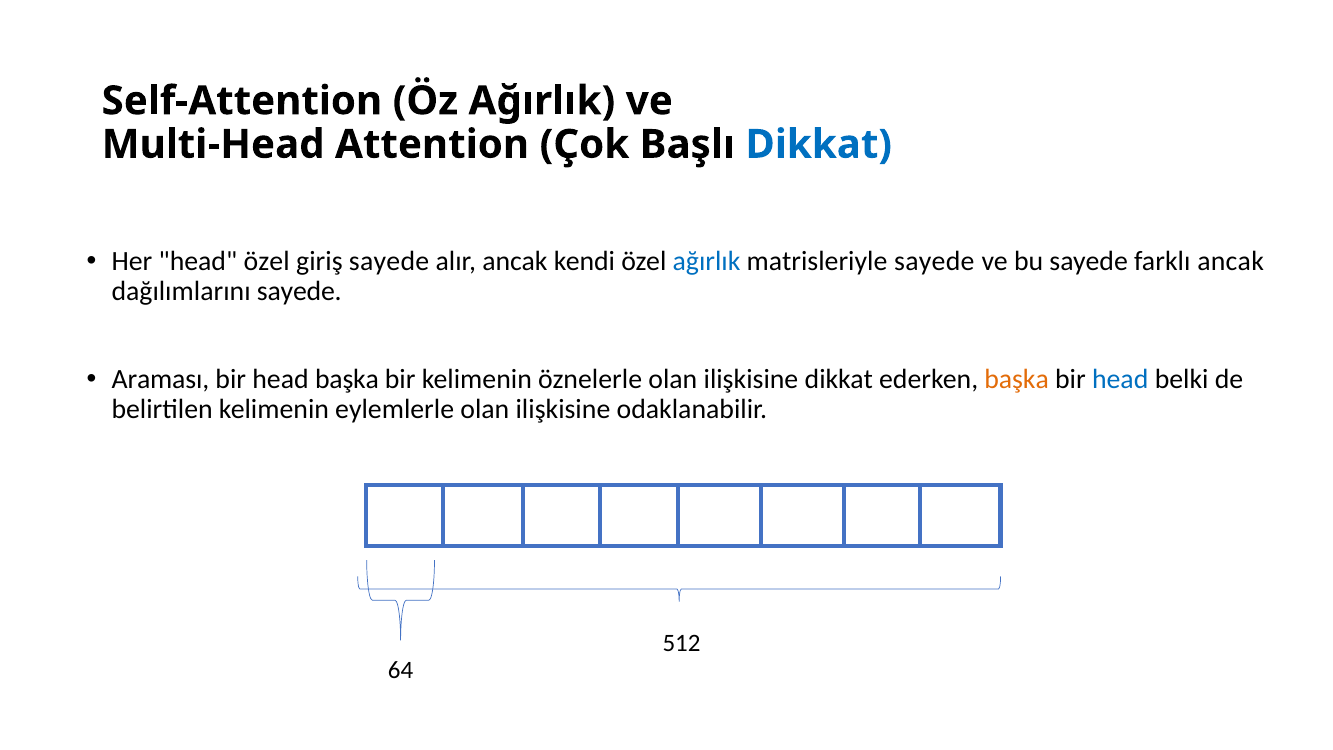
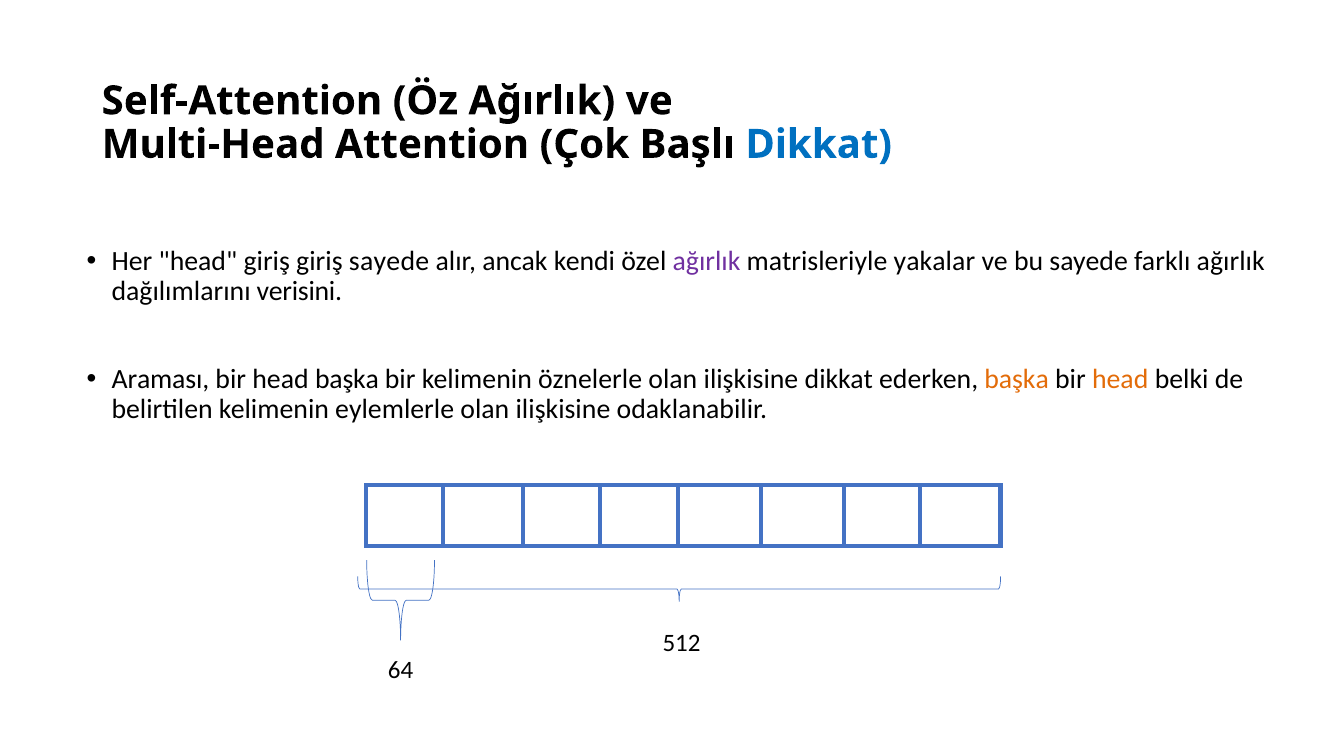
head özel: özel -> giriş (267, 261)
ağırlık colour: blue -> purple (707, 261)
matrisleriyle sayede: sayede -> yakalar (934, 261)
farklı ancak: ancak -> ağırlık (1231, 261)
dağılımlarını sayede: sayede -> verisini (299, 292)
head colour: blue -> orange (1120, 379)
